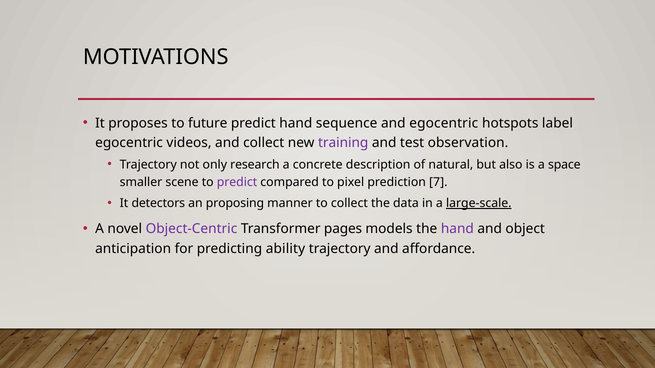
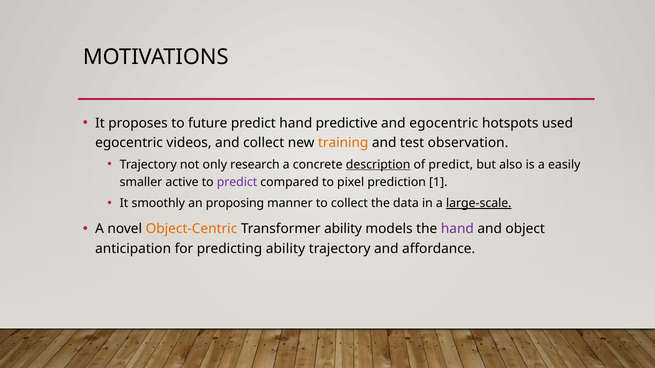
sequence: sequence -> predictive (347, 123)
label: label -> used (558, 123)
training colour: purple -> orange (343, 143)
description underline: none -> present (378, 165)
of natural: natural -> predict (451, 165)
space: space -> easily (564, 165)
scene: scene -> active (182, 182)
7: 7 -> 1 (438, 182)
detectors: detectors -> smoothly (158, 203)
Object-Centric colour: purple -> orange (191, 229)
Transformer pages: pages -> ability (343, 229)
